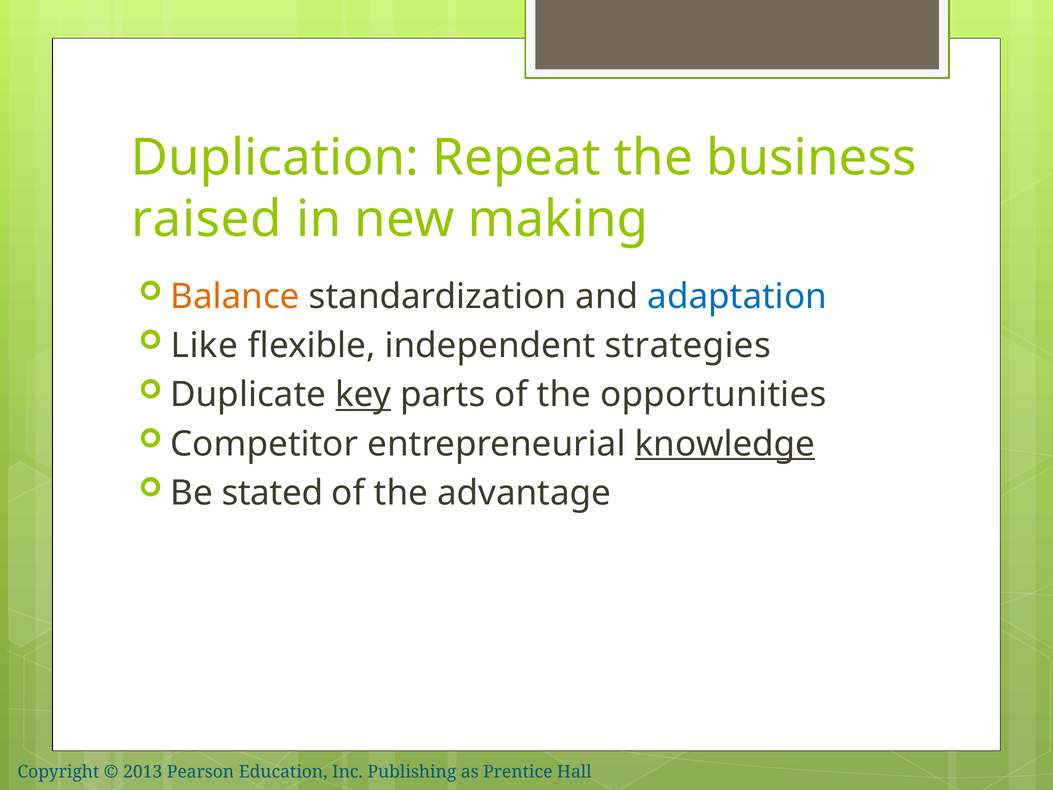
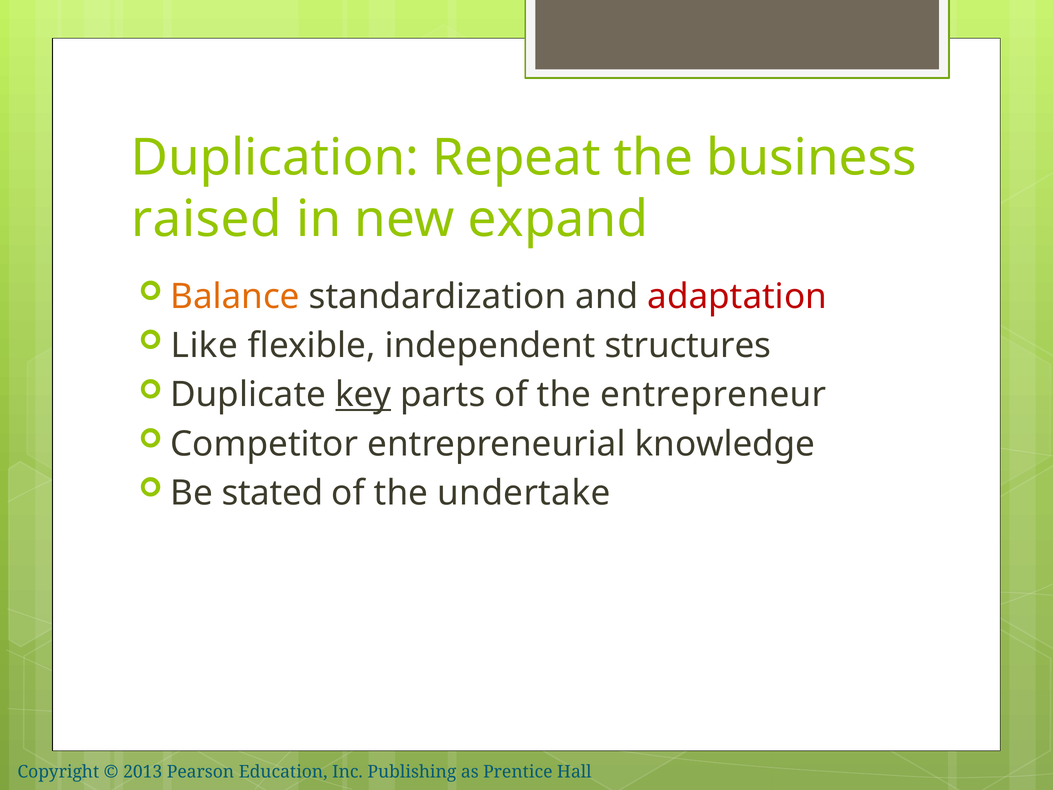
making: making -> expand (558, 219)
adaptation colour: blue -> red (737, 296)
strategies: strategies -> structures (688, 346)
opportunities: opportunities -> entrepreneur (713, 395)
knowledge underline: present -> none (725, 444)
advantage: advantage -> undertake (524, 493)
